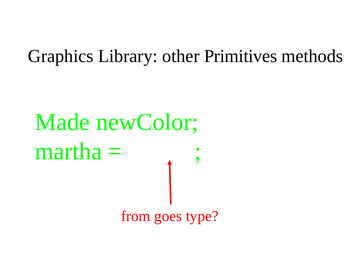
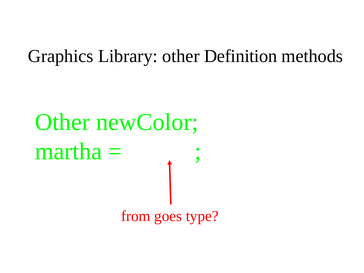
Primitives: Primitives -> Definition (241, 56)
Made: Made -> Other (62, 122)
